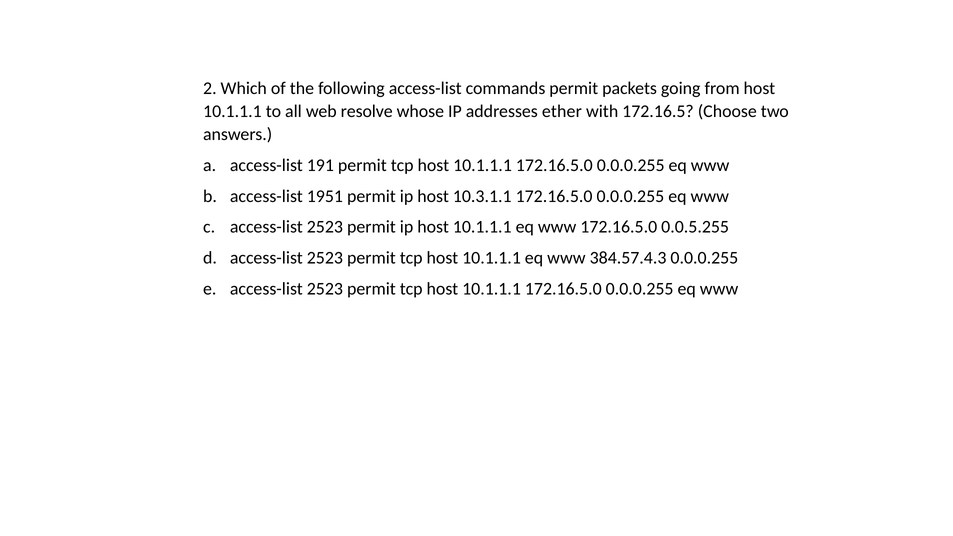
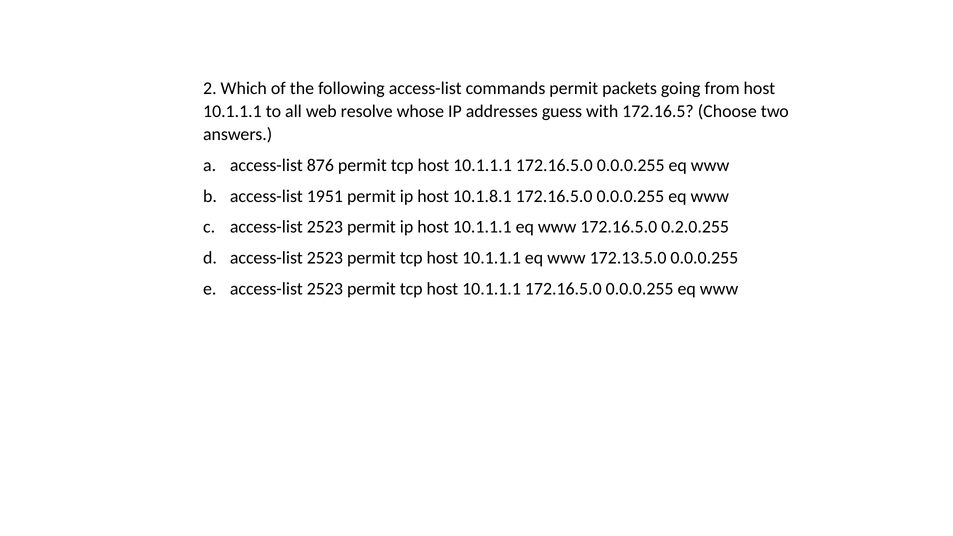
ether: ether -> guess (562, 111)
191: 191 -> 876 (320, 165)
10.3.1.1: 10.3.1.1 -> 10.1.8.1 (482, 196)
0.0.5.255: 0.0.5.255 -> 0.2.0.255 (695, 227)
384.57.4.3: 384.57.4.3 -> 172.13.5.0 (628, 258)
